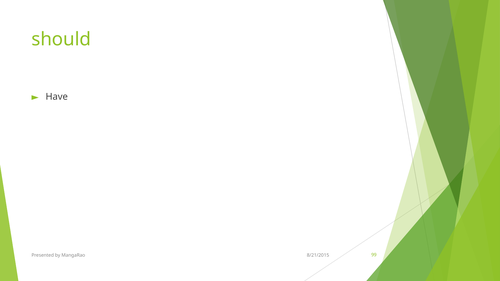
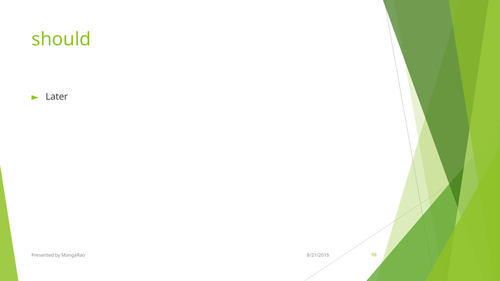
Have: Have -> Later (57, 97)
